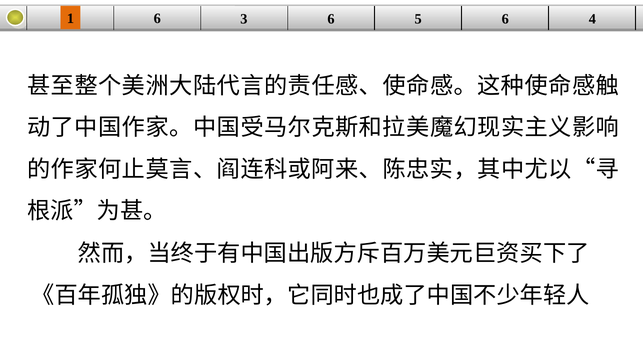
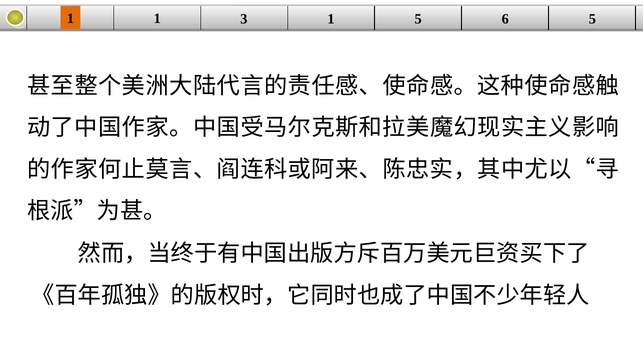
1 6: 6 -> 1 (157, 19)
3 6: 6 -> 1 (331, 19)
6 4: 4 -> 5 (592, 19)
